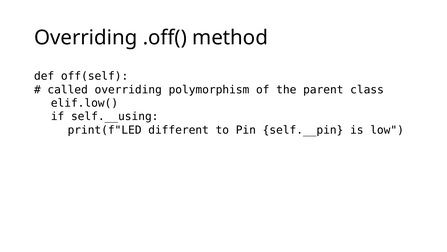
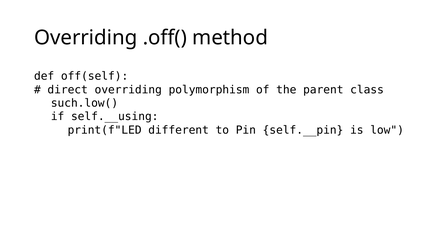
called: called -> direct (68, 90)
elif.low(: elif.low( -> such.low( (84, 103)
